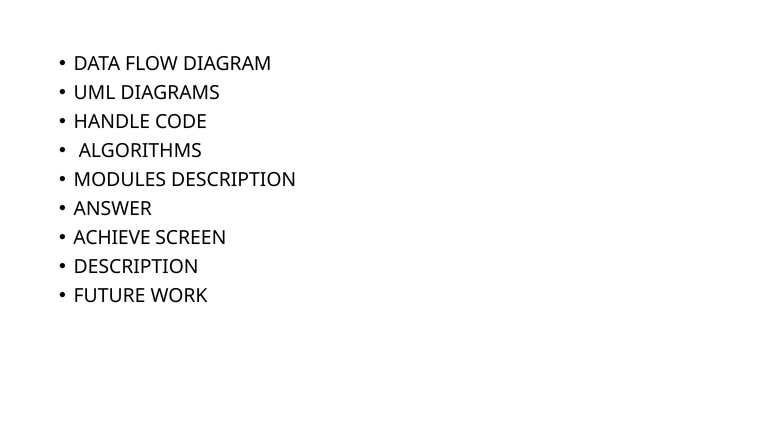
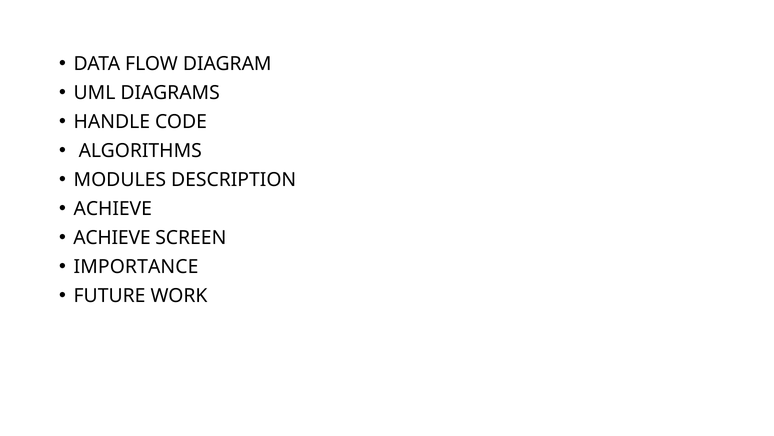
ANSWER: ANSWER -> ACHIEVE (113, 208)
DESCRIPTION: DESCRIPTION -> IMPORTANCE (136, 266)
